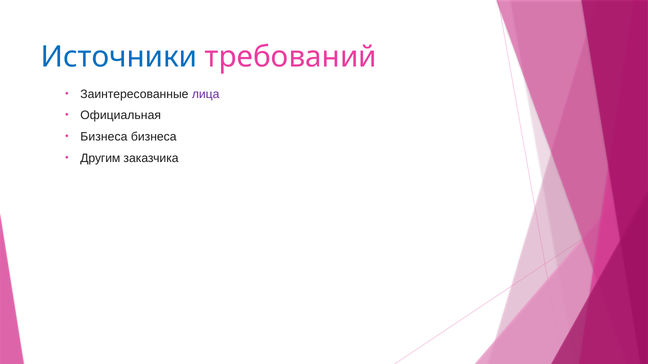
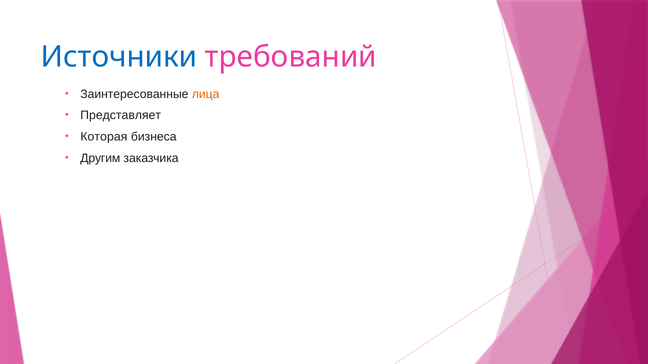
лица colour: purple -> orange (206, 94)
Официальная: Официальная -> Представляет (121, 116)
Бизнеса: Бизнеса -> Которая (104, 137)
